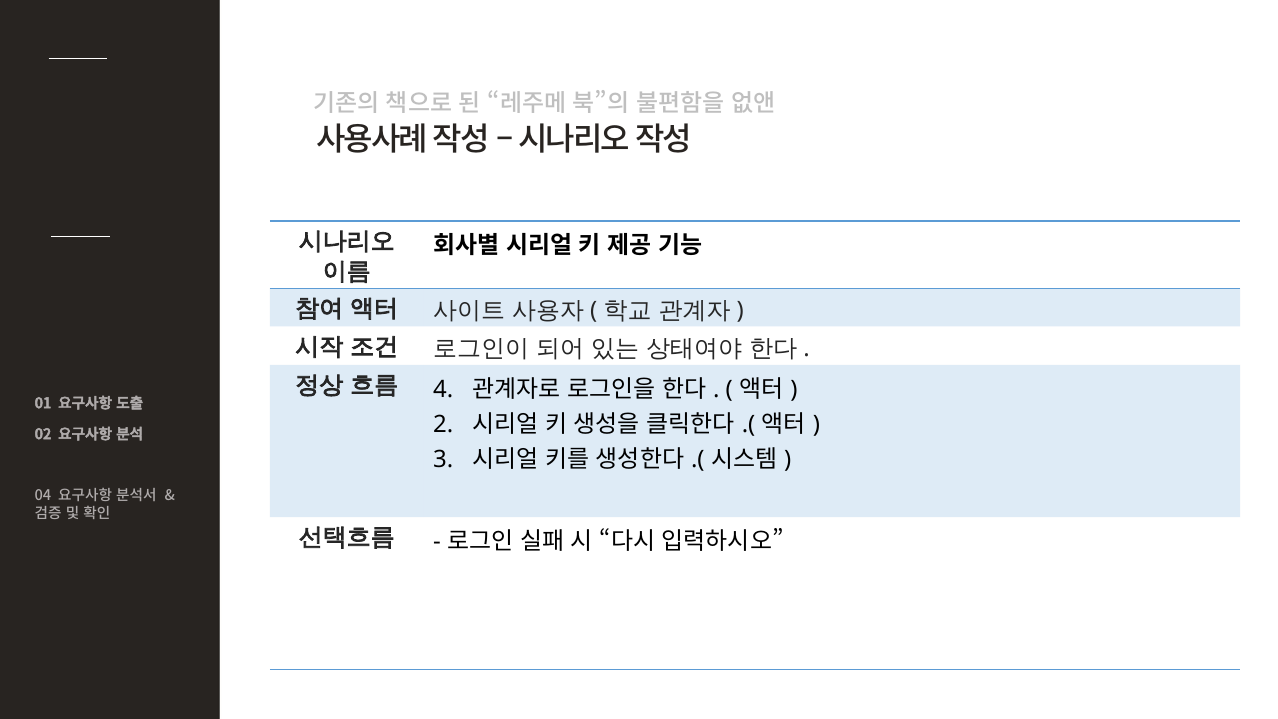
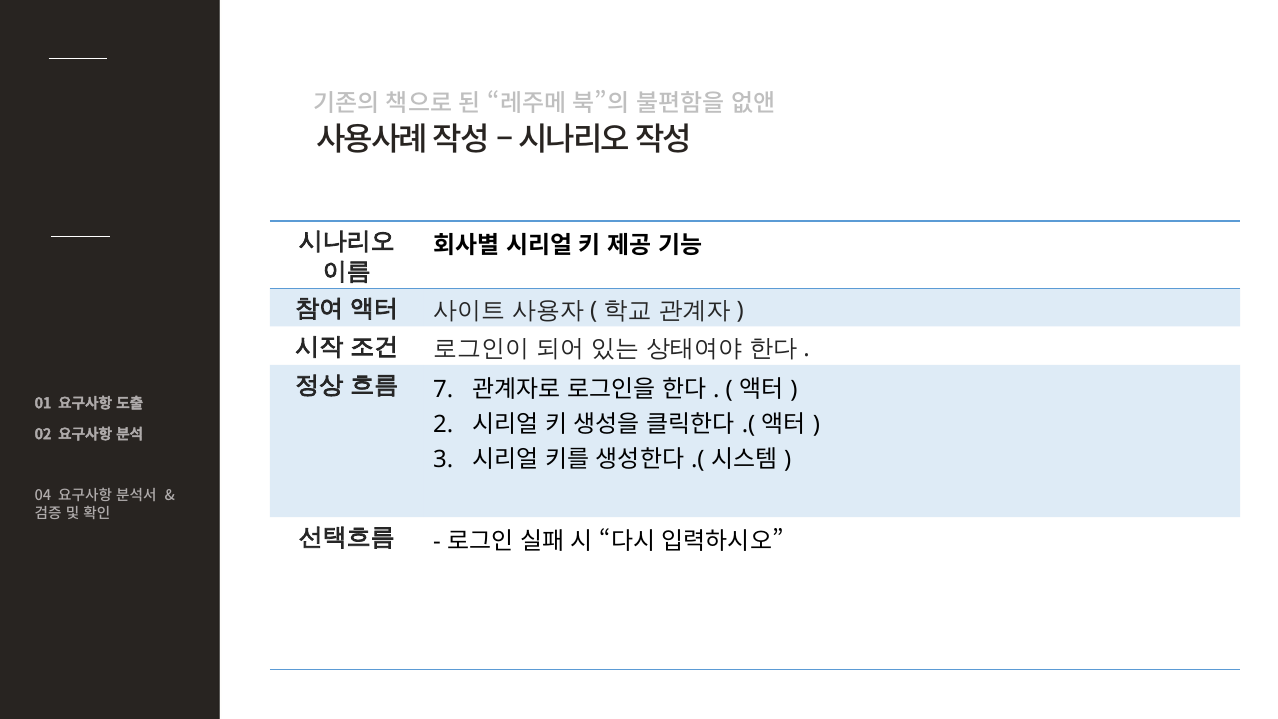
4: 4 -> 7 (443, 389)
